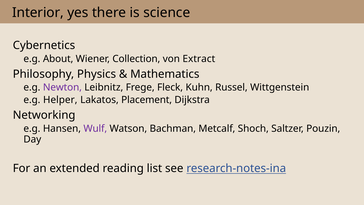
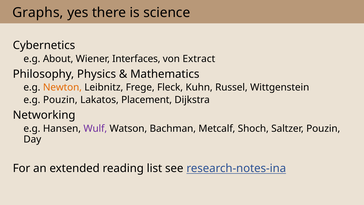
Interior: Interior -> Graphs (38, 13)
Collection: Collection -> Interfaces (136, 59)
Newton colour: purple -> orange (62, 87)
e.g Helper: Helper -> Pouzin (60, 100)
